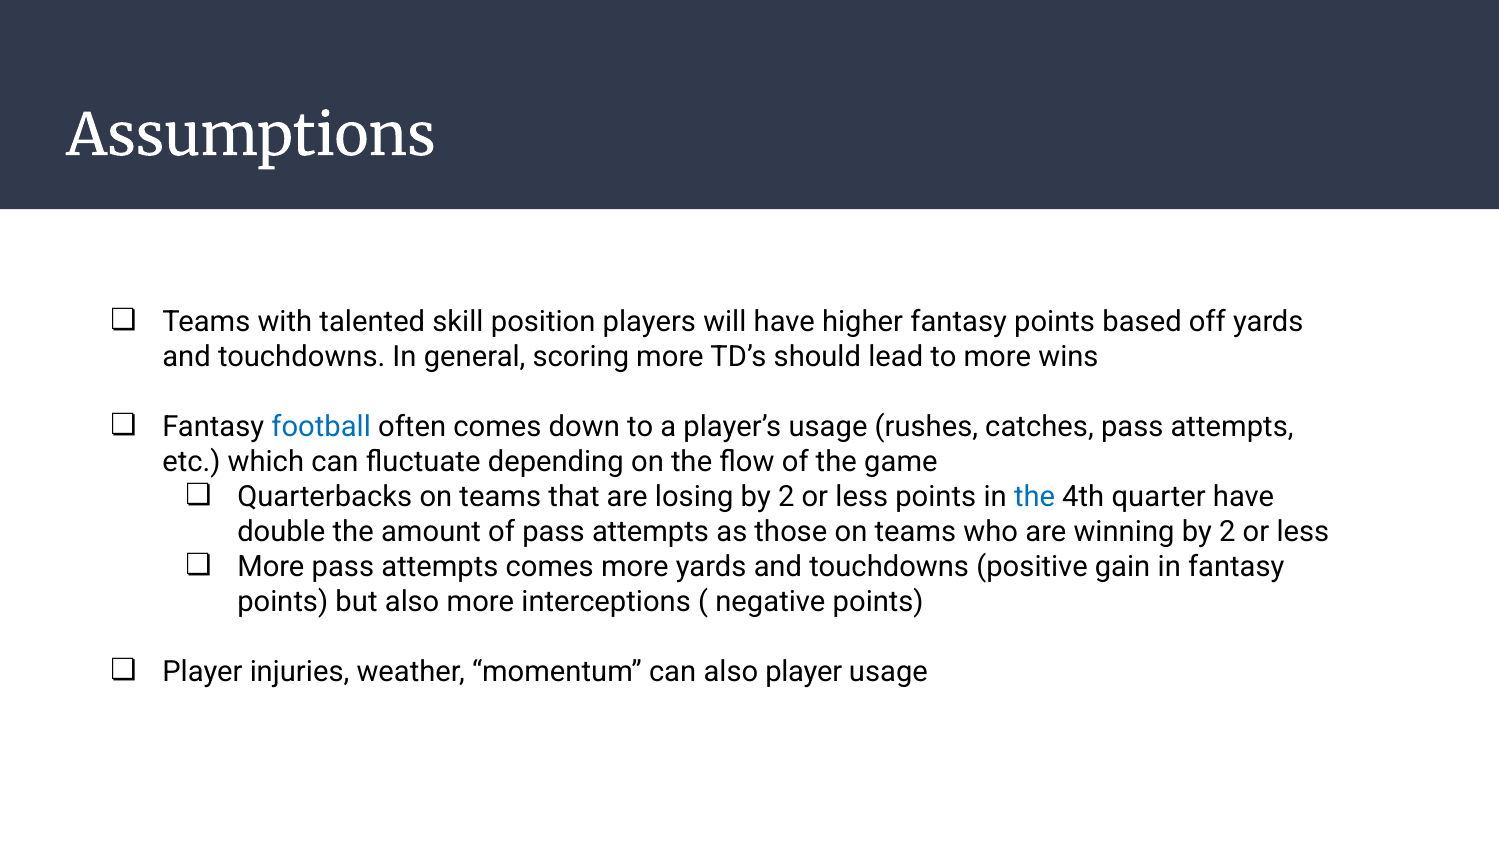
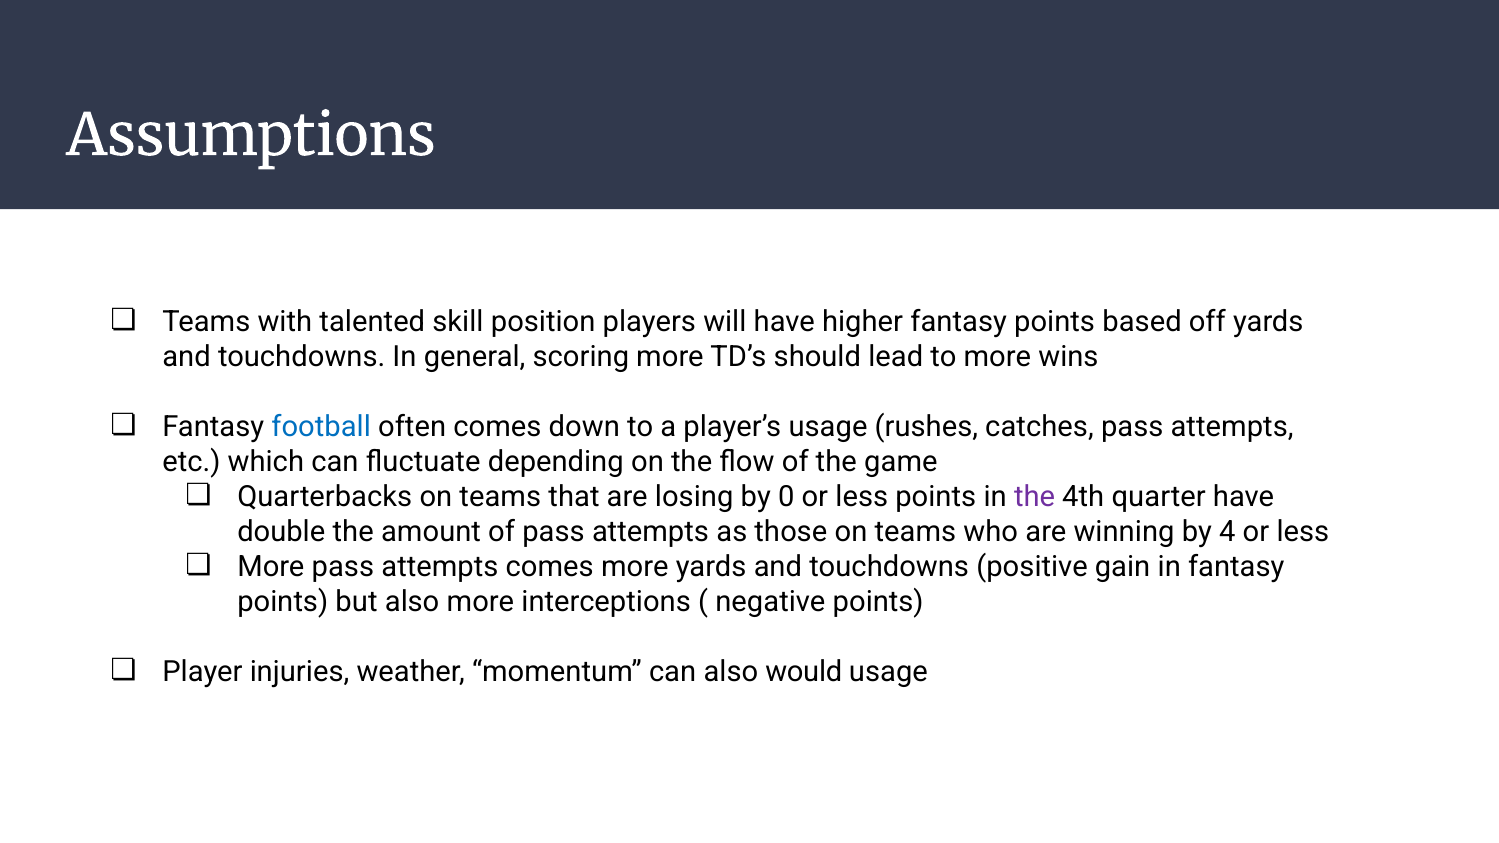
losing by 2: 2 -> 0 (786, 497)
the colour: blue -> purple (1034, 497)
winning by 2: 2 -> 4 (1227, 532)
also player: player -> would (804, 672)
